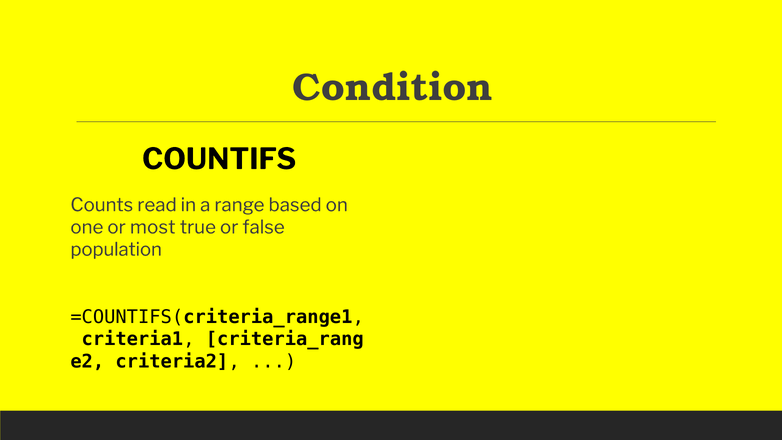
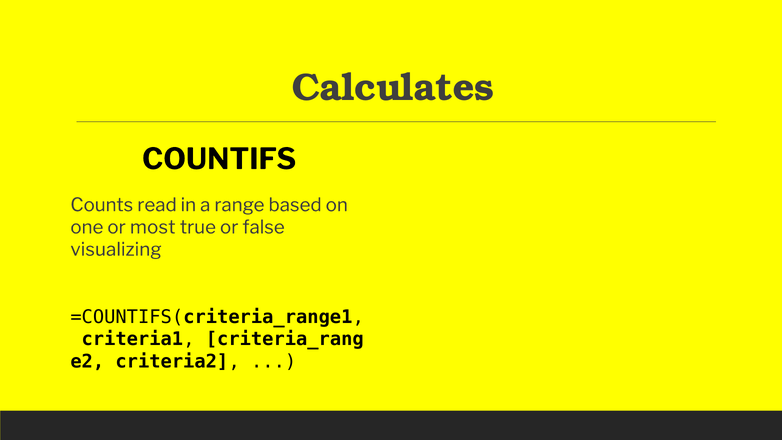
Condition: Condition -> Calculates (393, 88)
population: population -> visualizing (116, 249)
